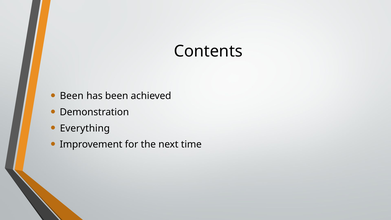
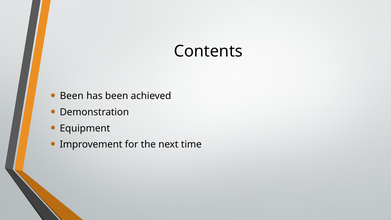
Everything: Everything -> Equipment (85, 128)
